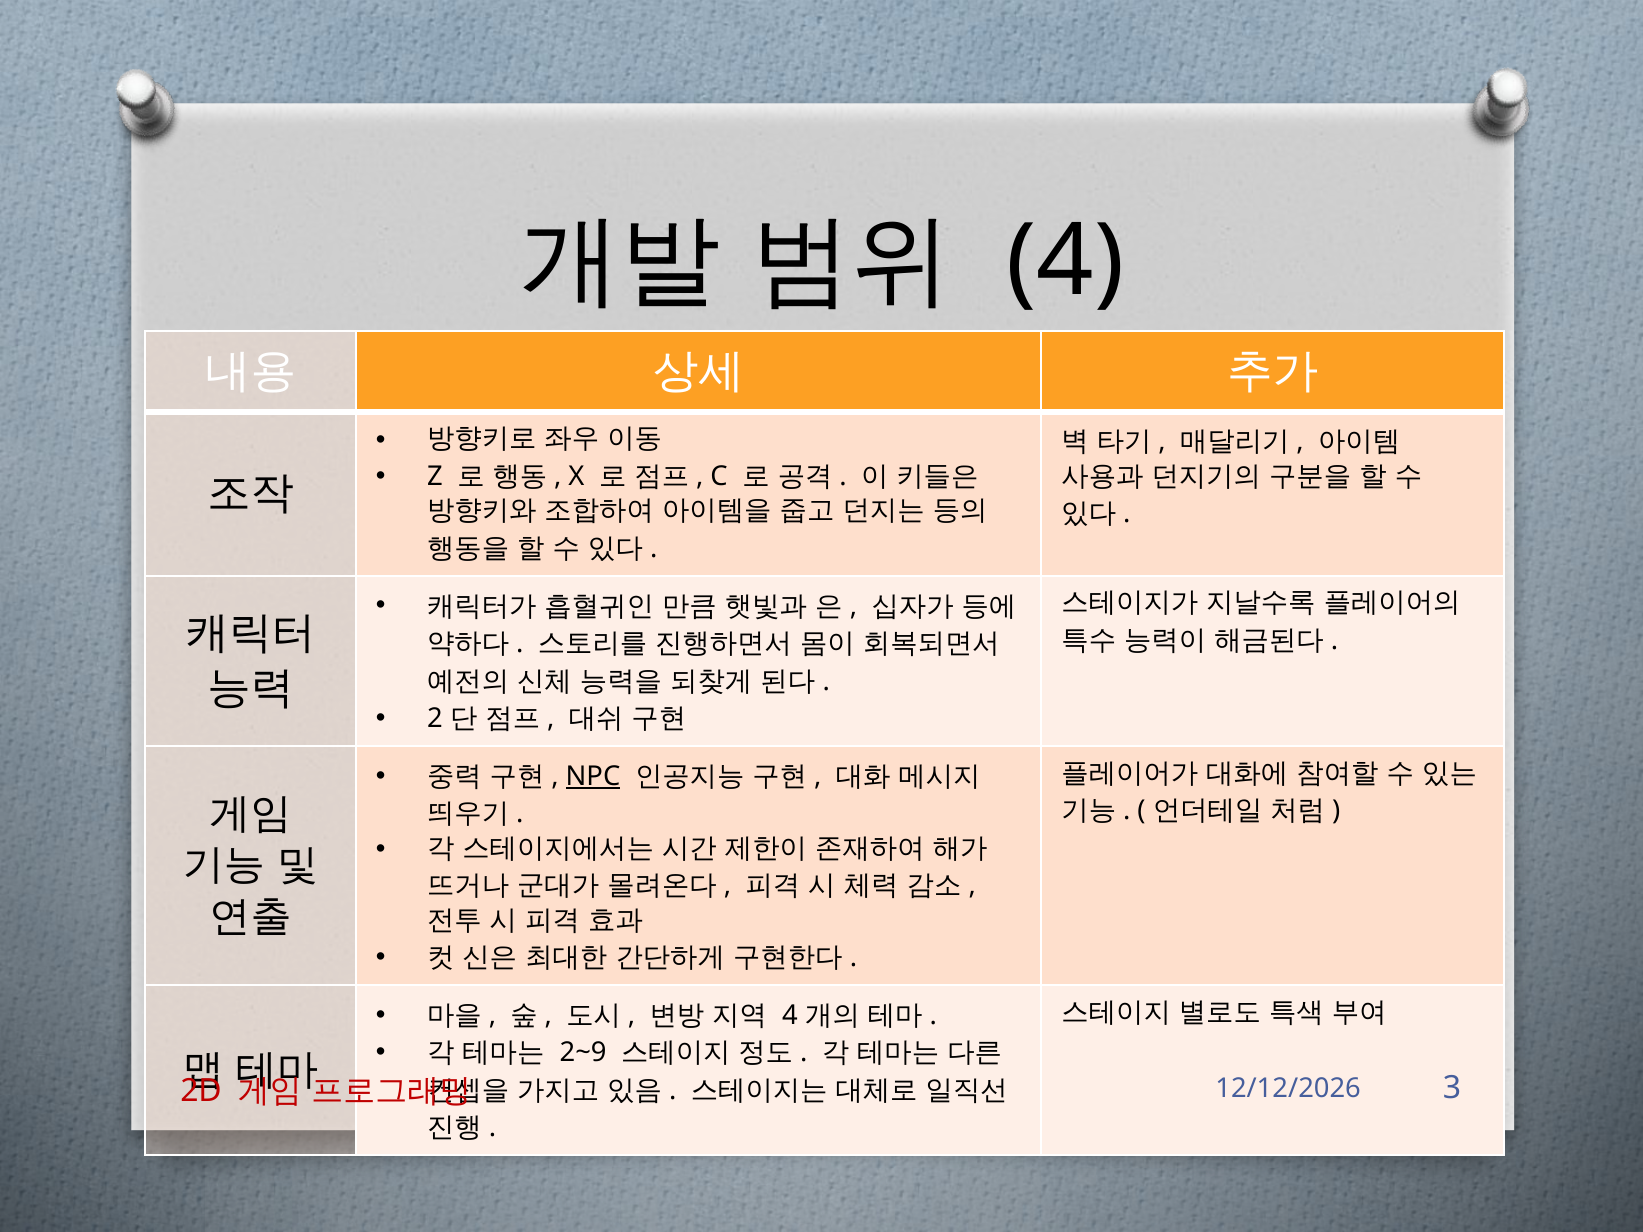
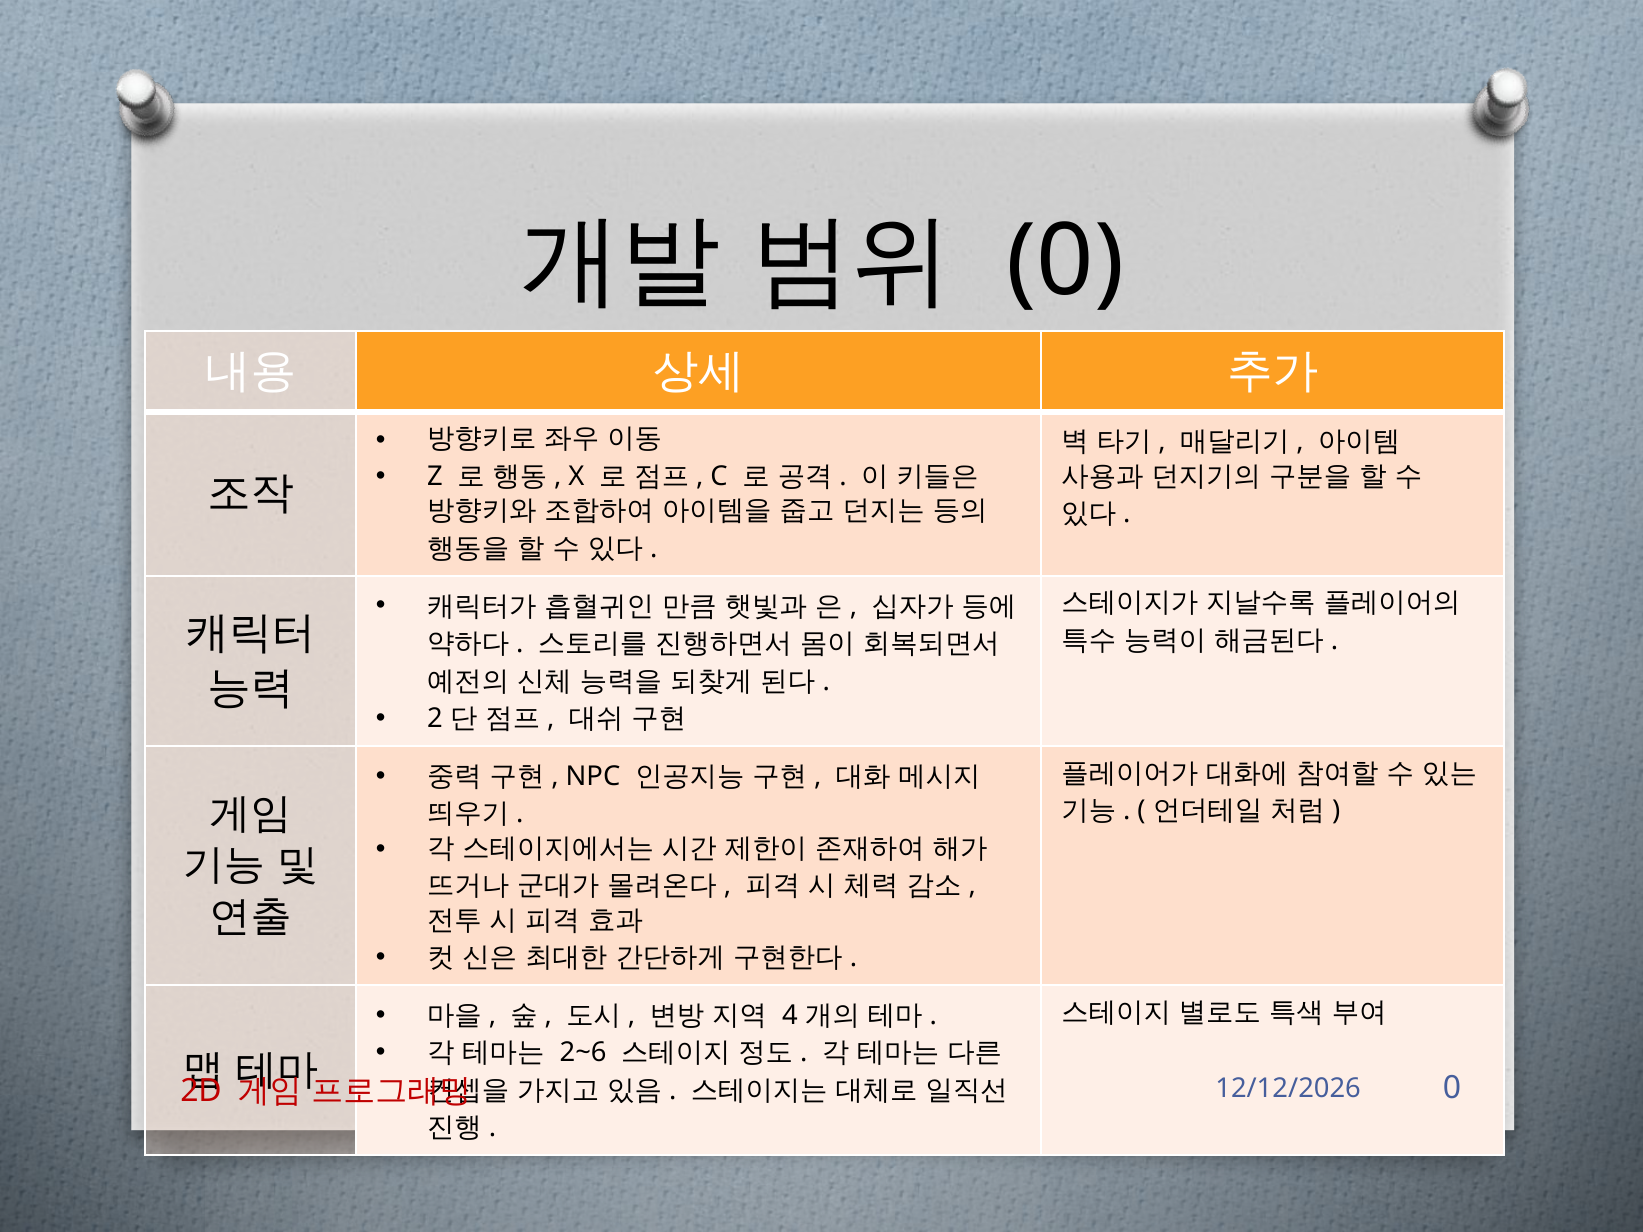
4: 4 -> 0 (1066, 262)
NPC underline: present -> none (593, 776)
2~9: 2~9 -> 2~6 (583, 1053)
3: 3 -> 0 (1452, 1088)
